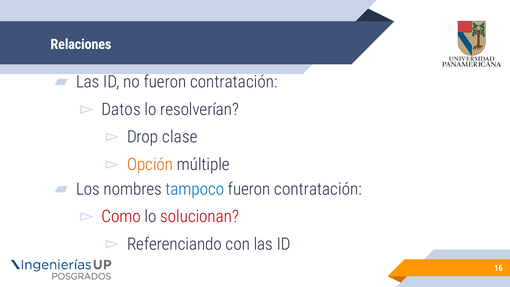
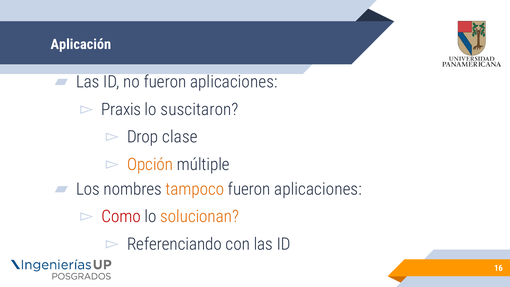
Relaciones: Relaciones -> Aplicación (81, 44)
no fueron contratación: contratación -> aplicaciones (234, 82)
Datos: Datos -> Praxis (121, 109)
resolverían: resolverían -> suscitaron (200, 109)
tampoco colour: blue -> orange (195, 189)
contratación: contratación -> aplicaciones (318, 189)
solucionan colour: red -> orange (200, 216)
